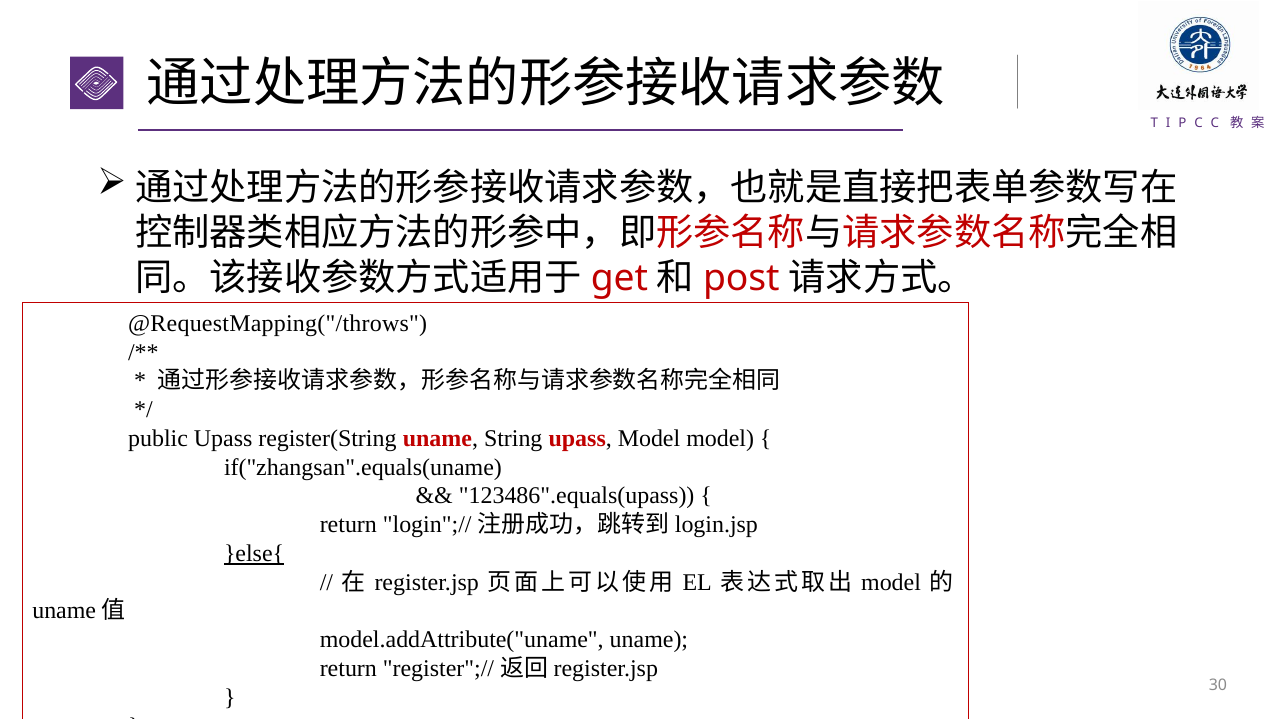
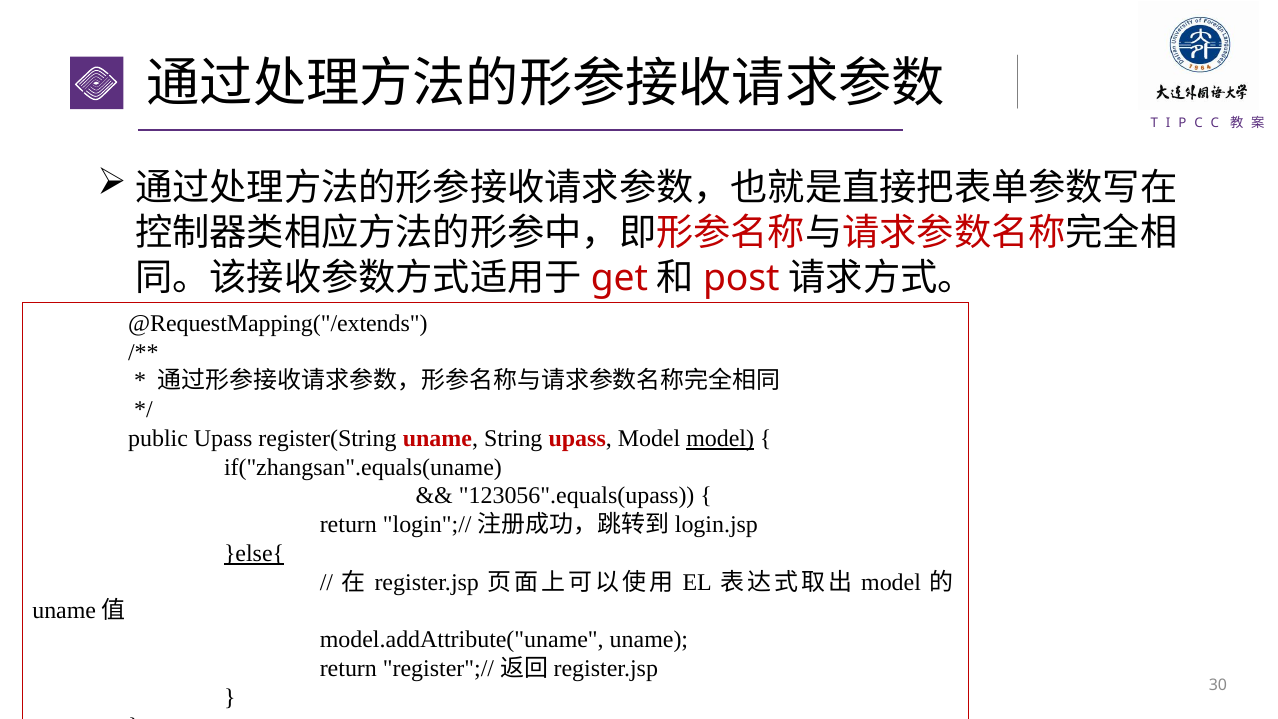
@RequestMapping("/throws: @RequestMapping("/throws -> @RequestMapping("/extends (278, 323)
model underline: none -> present (720, 438)
123486".equals(upass: 123486".equals(upass -> 123056".equals(upass (577, 496)
